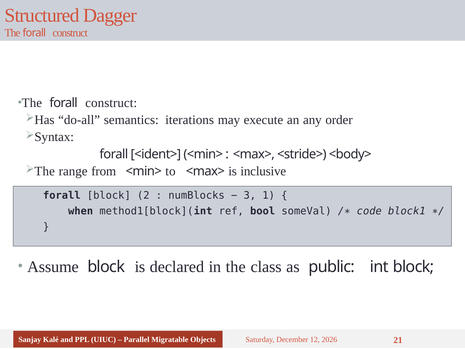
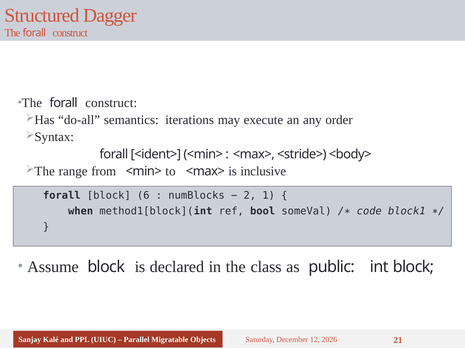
2: 2 -> 6 (143, 195)
3: 3 -> 2 (250, 195)
